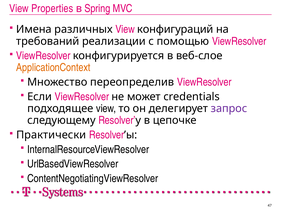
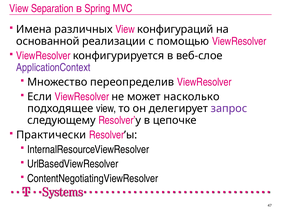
Properties: Properties -> Separation (52, 9)
требований: требований -> основанной (48, 41)
ApplicationContext colour: orange -> purple (53, 67)
credentials: credentials -> насколько (192, 97)
